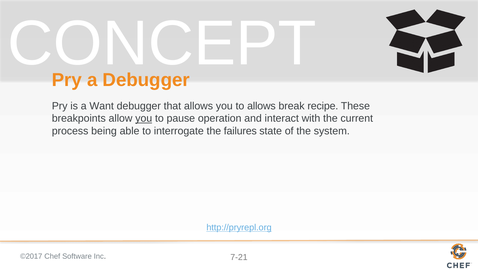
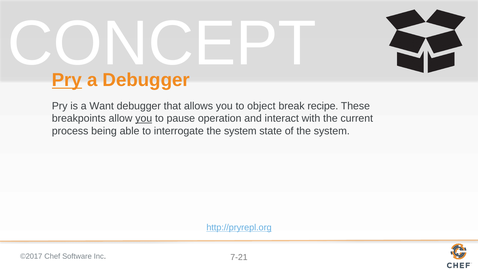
Pry underline: none -> present (67, 80)
to allows: allows -> object (261, 106)
interrogate the failures: failures -> system (240, 131)
